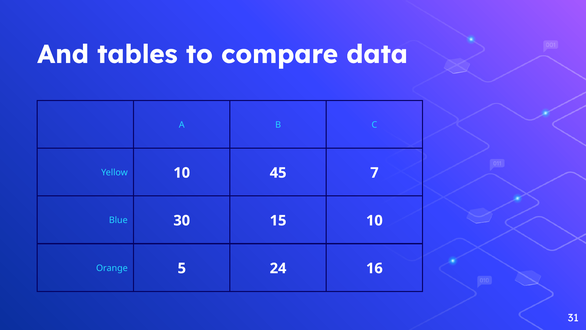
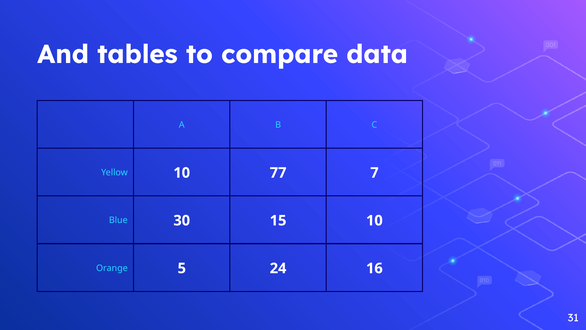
45: 45 -> 77 (278, 173)
